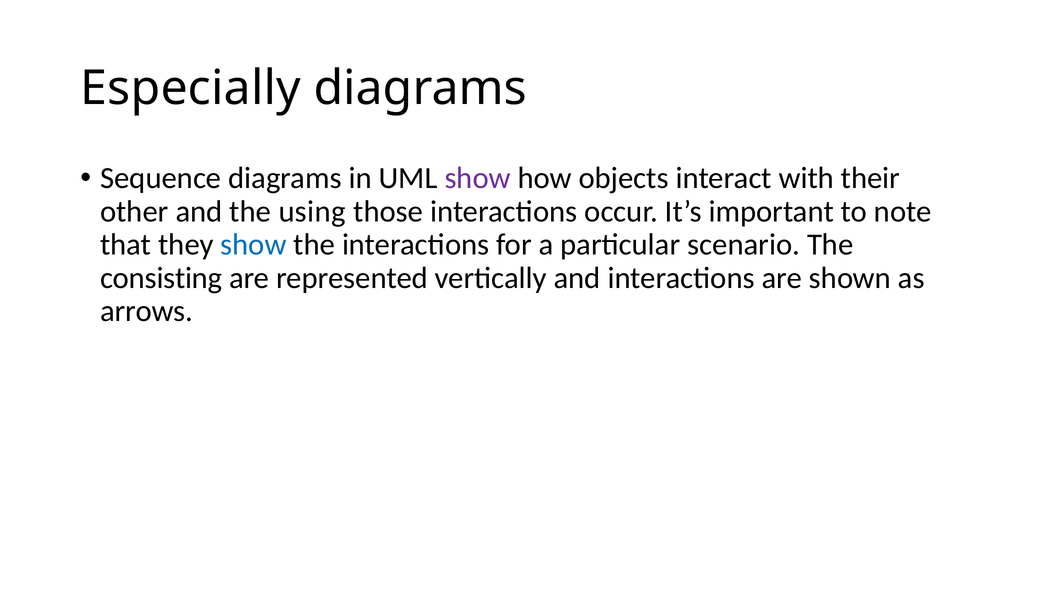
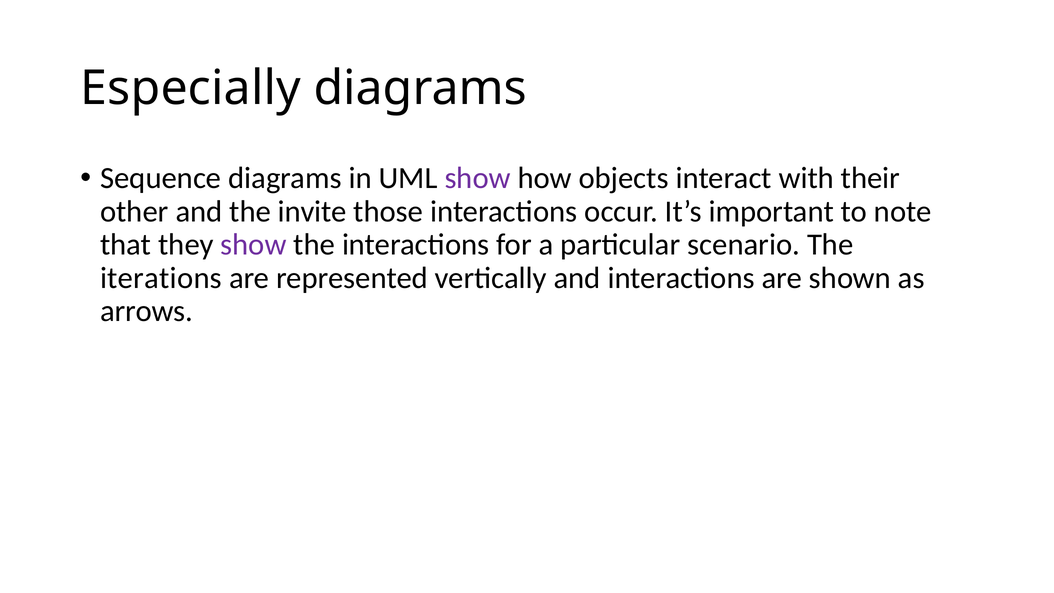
using: using -> invite (312, 211)
show colour: blue -> purple (253, 245)
consisting: consisting -> iterations (161, 278)
